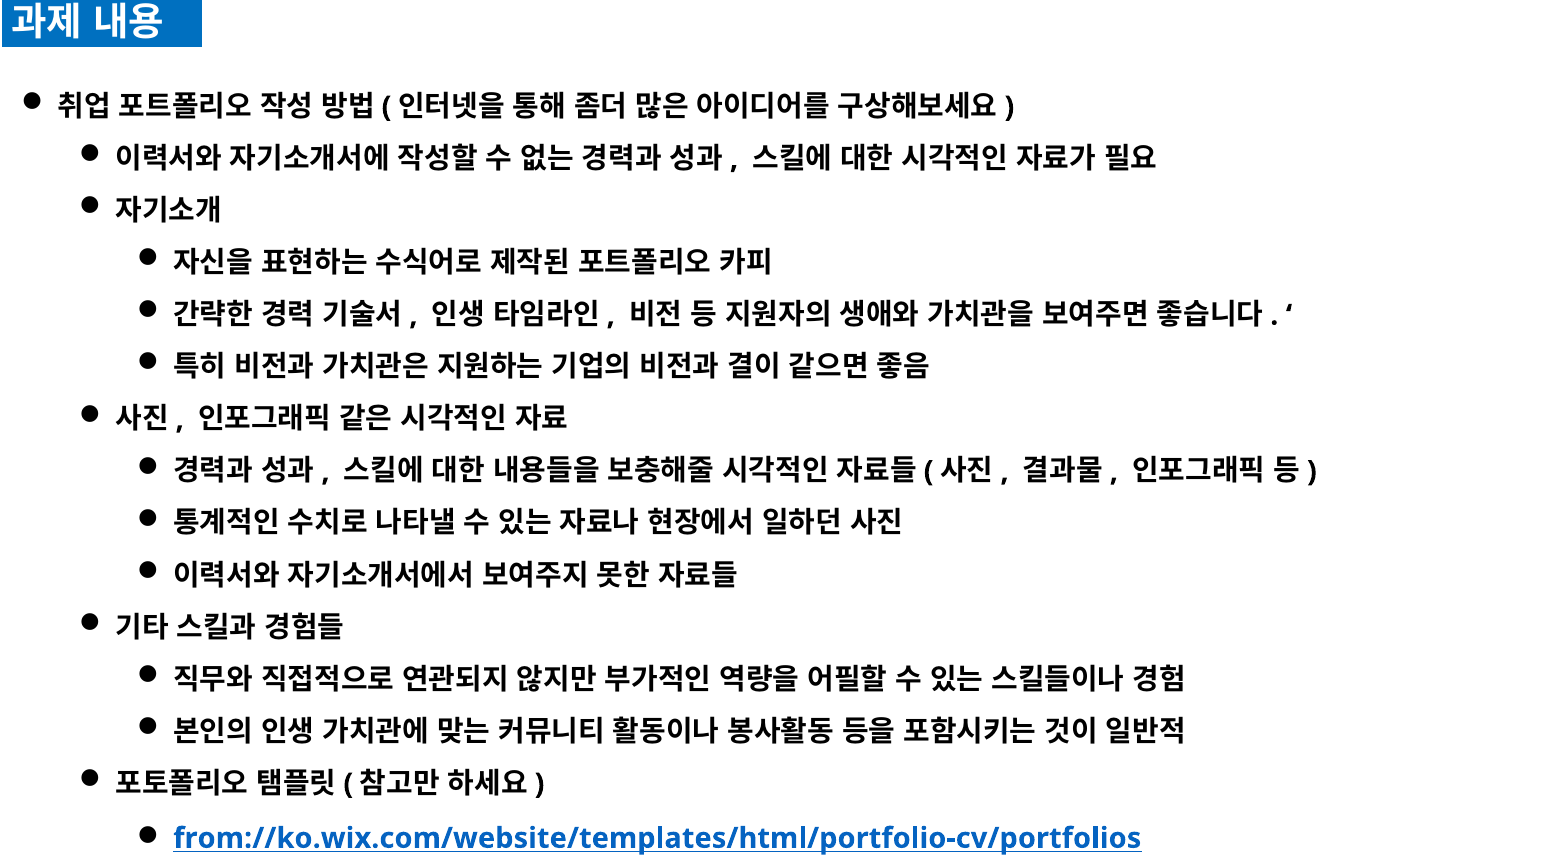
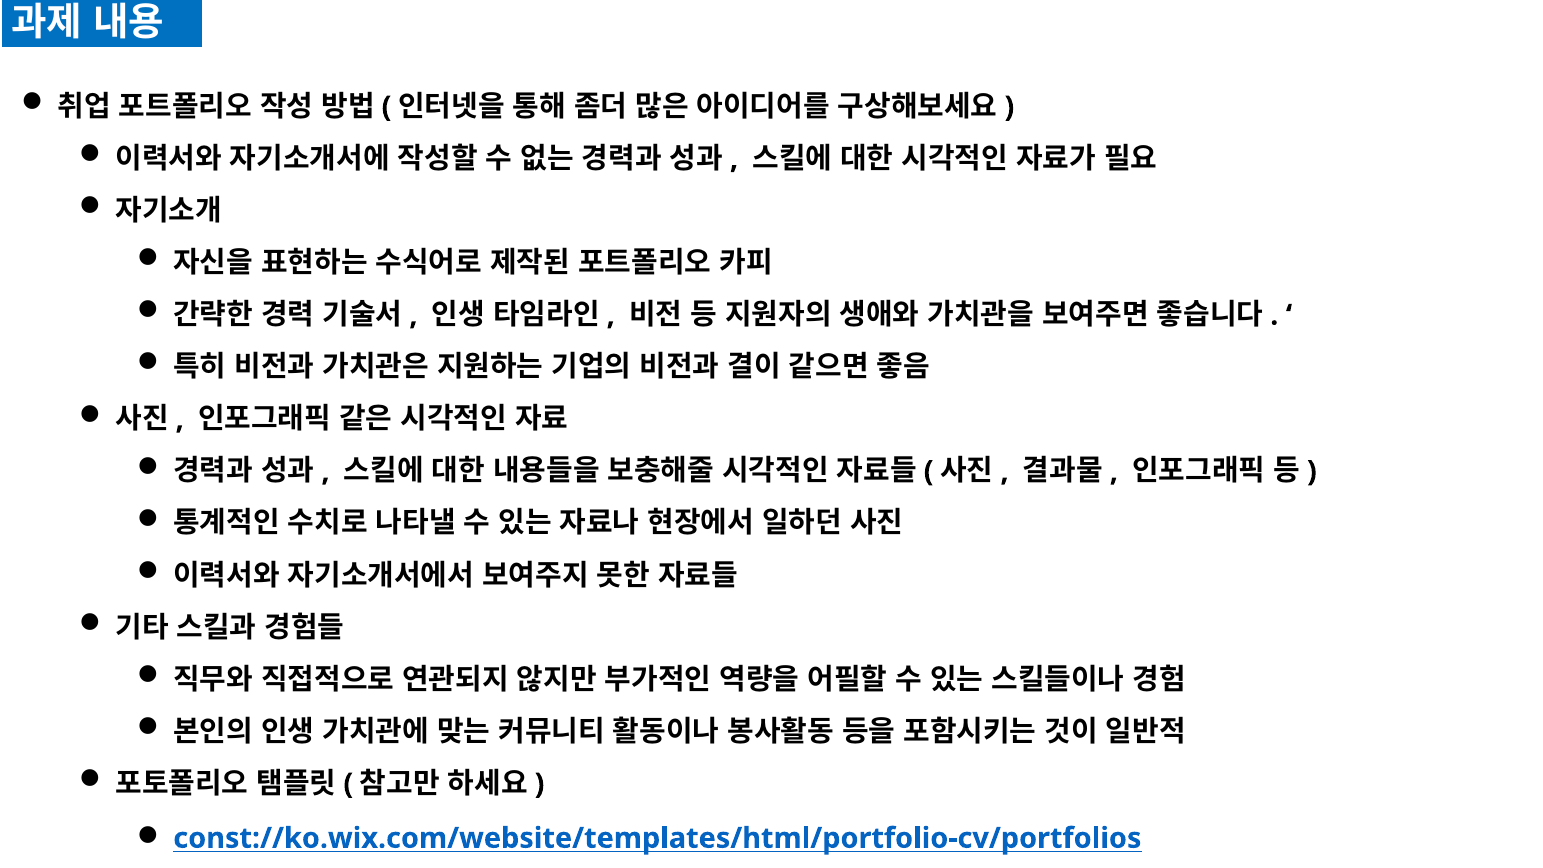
from://ko.wix.com/website/templates/html/portfolio-cv/portfolios: from://ko.wix.com/website/templates/html/portfolio-cv/portfolios -> const://ko.wix.com/website/templates/html/portfolio-cv/portfolios (657, 838)
